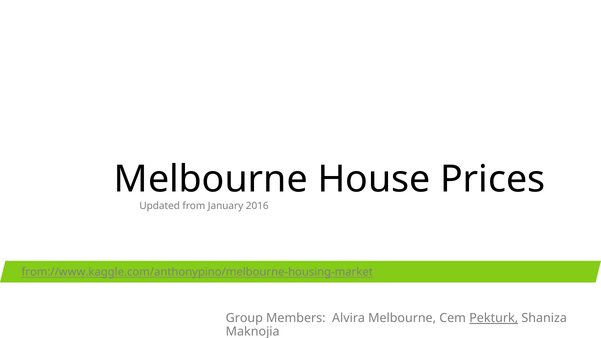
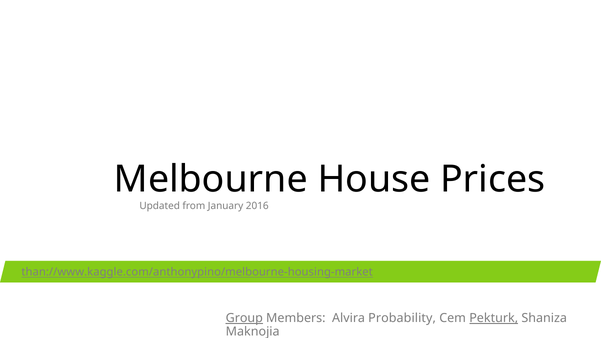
from://www.kaggle.com/anthonypino/melbourne-housing-market: from://www.kaggle.com/anthonypino/melbourne-housing-market -> than://www.kaggle.com/anthonypino/melbourne-housing-market (197, 272)
Group underline: none -> present (244, 318)
Alvira Melbourne: Melbourne -> Probability (402, 318)
